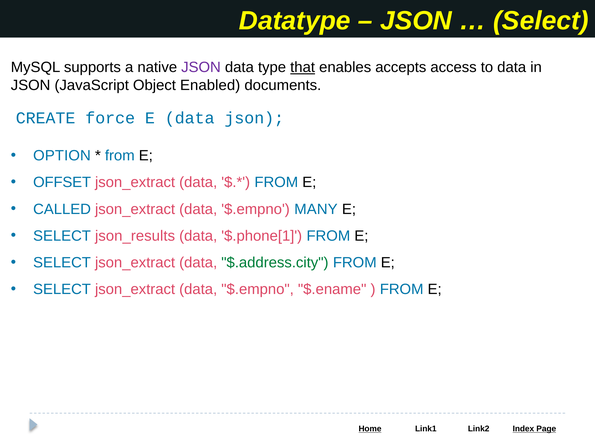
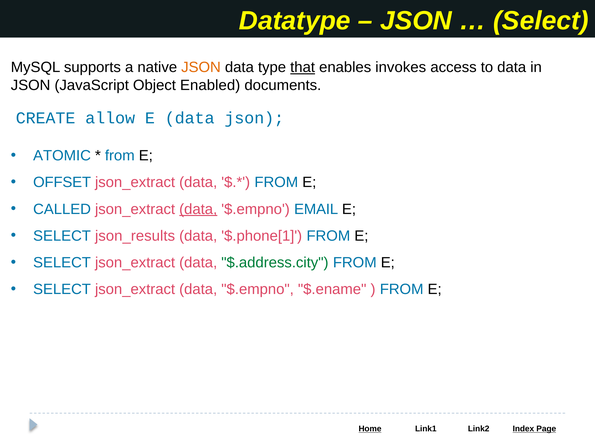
JSON colour: purple -> orange (201, 67)
accepts: accepts -> invokes (401, 67)
force: force -> allow (110, 118)
OPTION: OPTION -> ATOMIC (62, 156)
data underline: none -> present (198, 209)
MANY: MANY -> EMAIL (316, 209)
